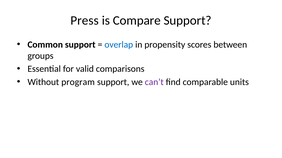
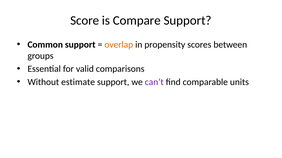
Press: Press -> Score (85, 20)
overlap colour: blue -> orange (119, 45)
program: program -> estimate (78, 82)
